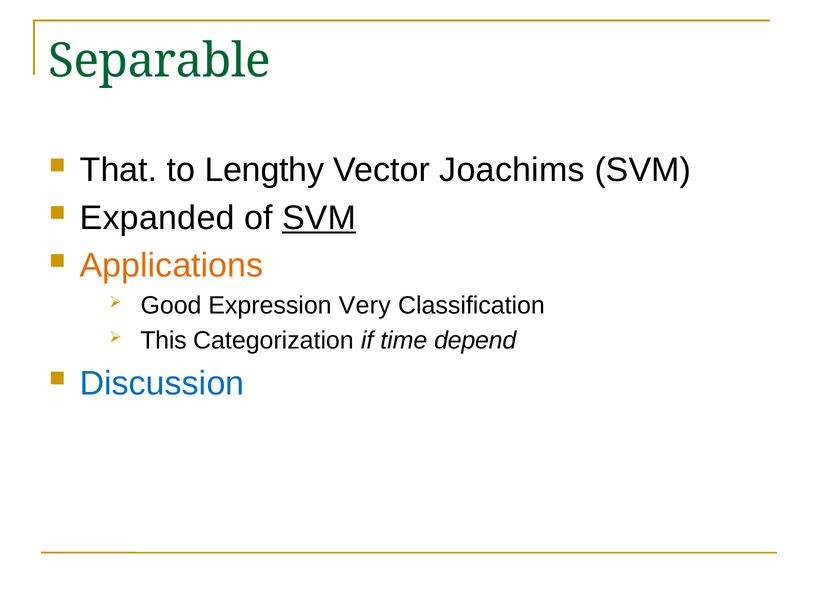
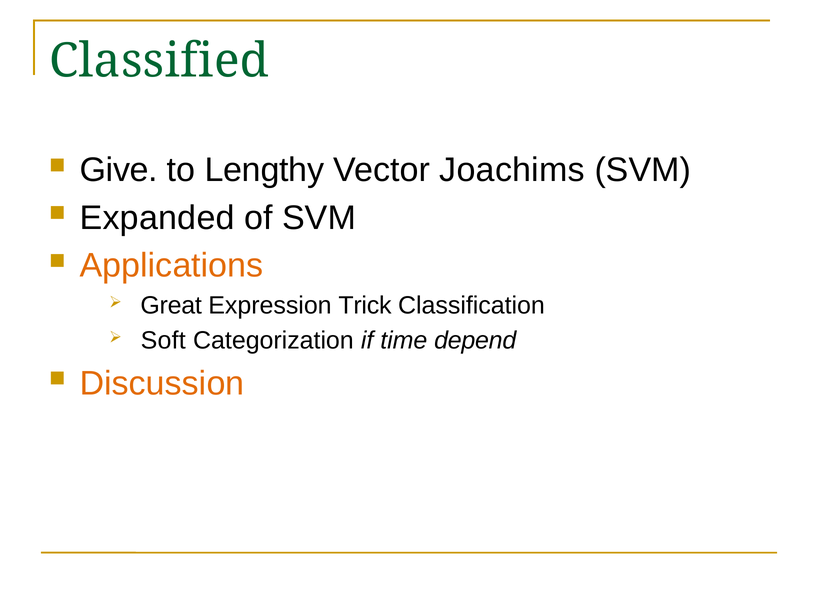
Separable: Separable -> Classified (159, 61)
That: That -> Give (119, 170)
SVM underline: present -> none (319, 218)
Good: Good -> Great (171, 305)
Very: Very -> Trick (365, 305)
This: This -> Soft (163, 340)
Discussion colour: blue -> orange (162, 383)
